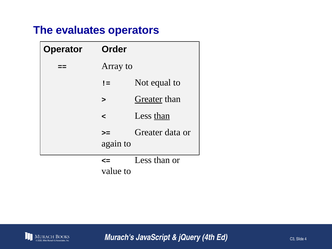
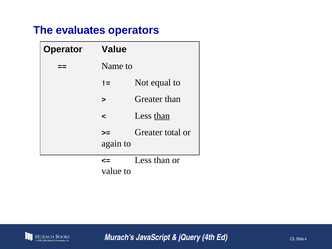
Operator Order: Order -> Value (114, 49)
Array: Array -> Name (112, 66)
Greater underline: present -> none (149, 99)
data: data -> total (173, 132)
